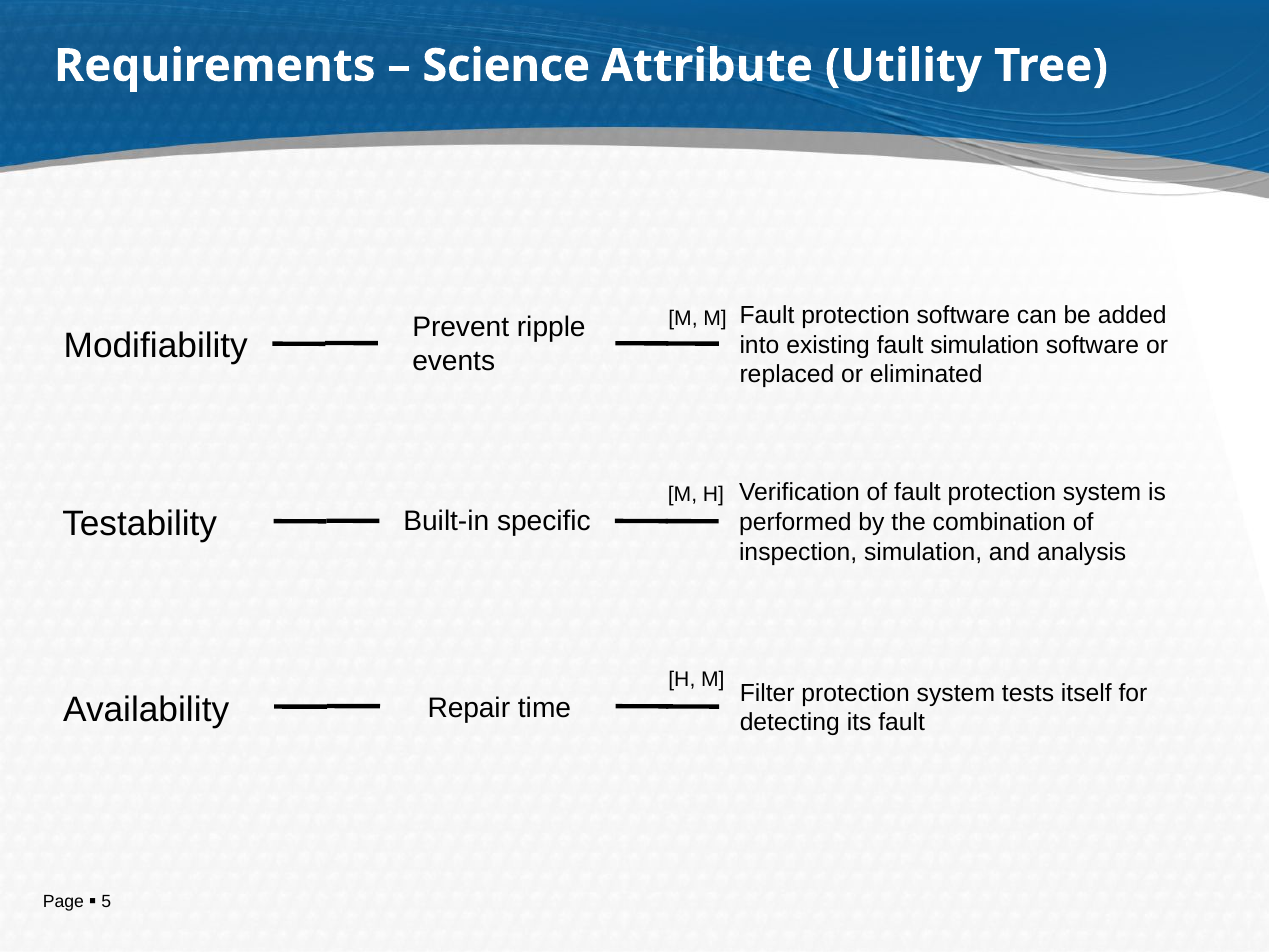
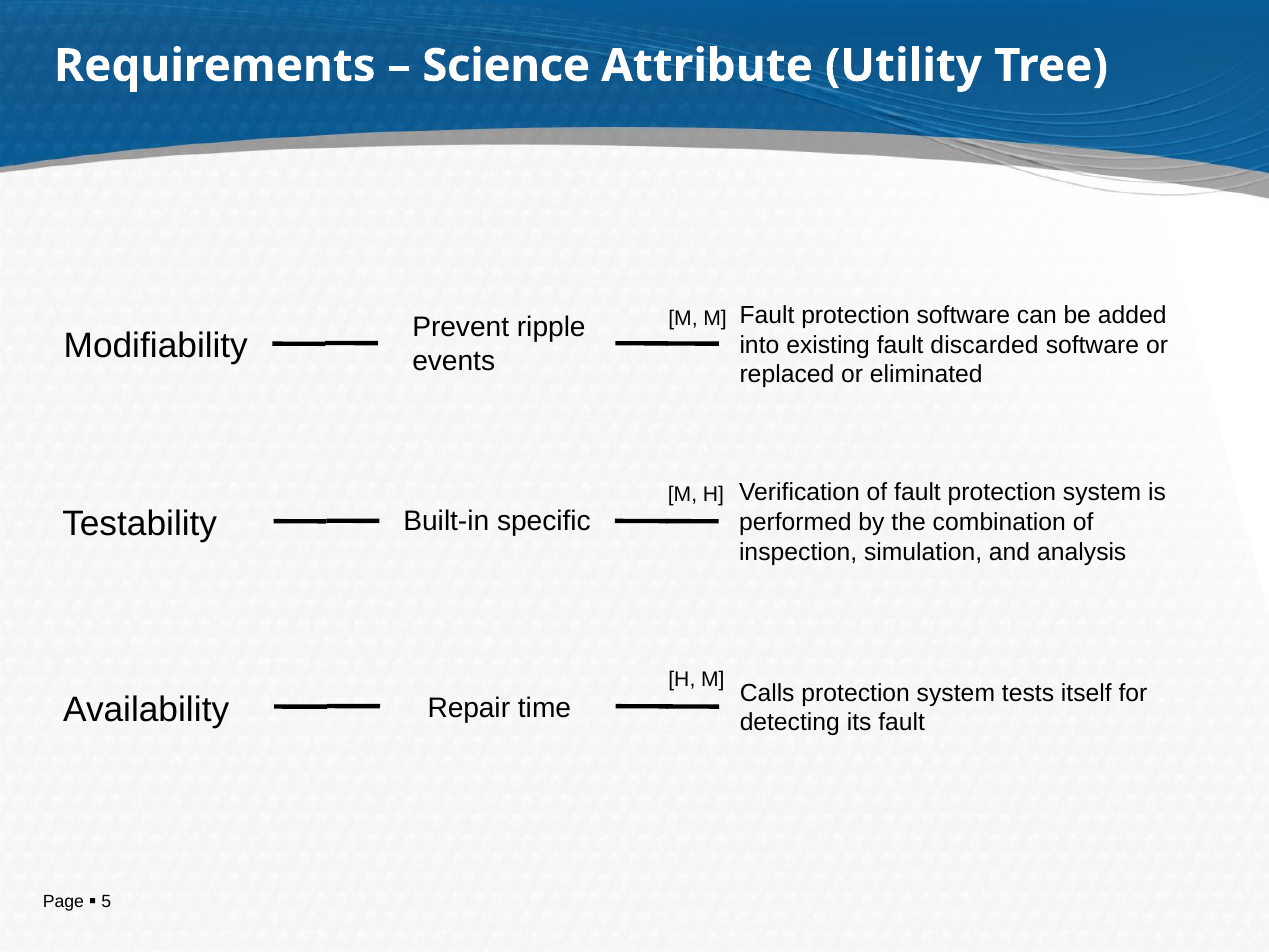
fault simulation: simulation -> discarded (985, 345)
Filter: Filter -> Calls (767, 693)
